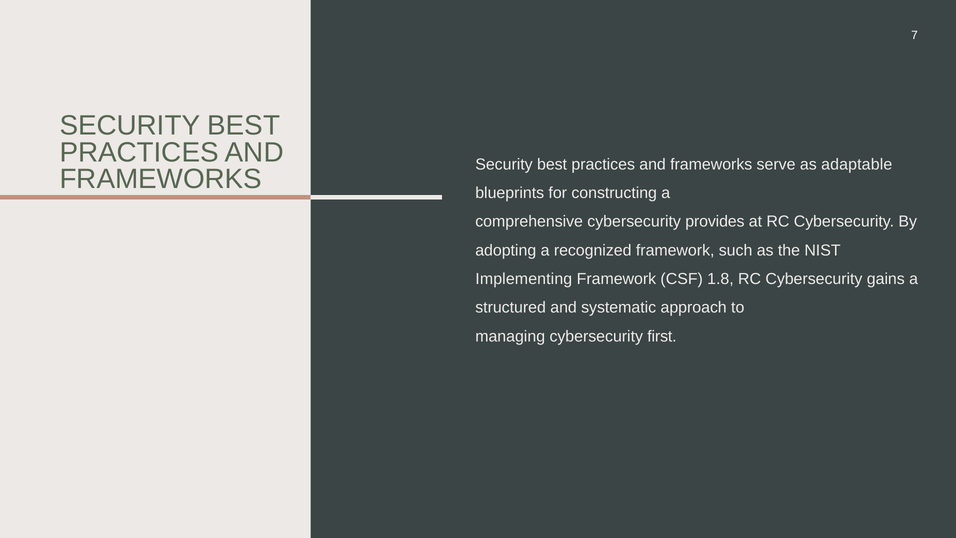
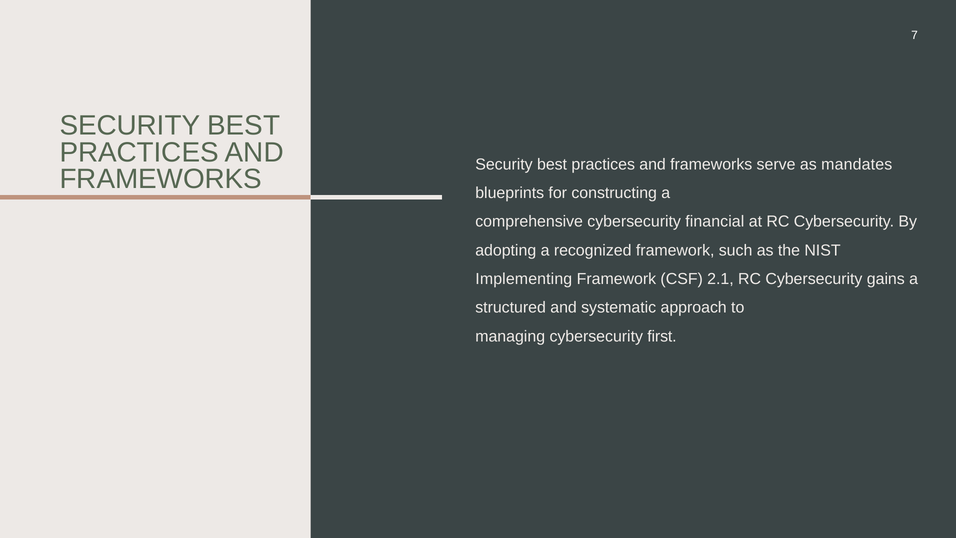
adaptable: adaptable -> mandates (857, 164)
provides: provides -> financial (715, 222)
1.8: 1.8 -> 2.1 (720, 279)
